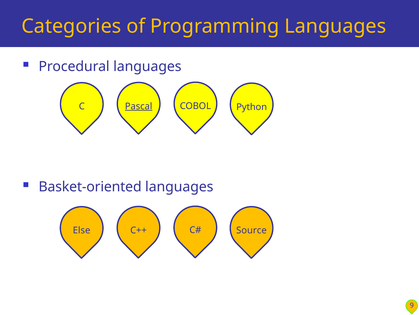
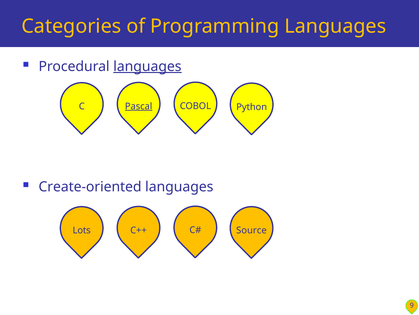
languages underline: none -> present (147, 66)
Basket-oriented: Basket-oriented -> Create-oriented (90, 186)
Else: Else -> Lots (82, 230)
